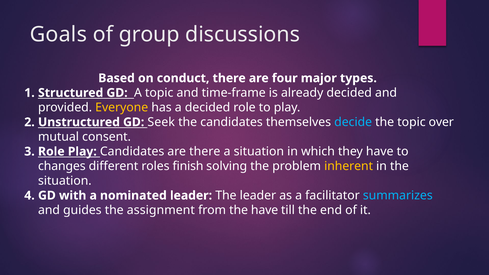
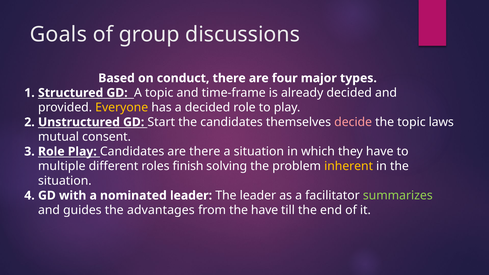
Seek: Seek -> Start (161, 122)
decide colour: light blue -> pink (353, 122)
over: over -> laws (441, 122)
changes: changes -> multiple (62, 166)
summarizes colour: light blue -> light green (398, 196)
assignment: assignment -> advantages (161, 210)
